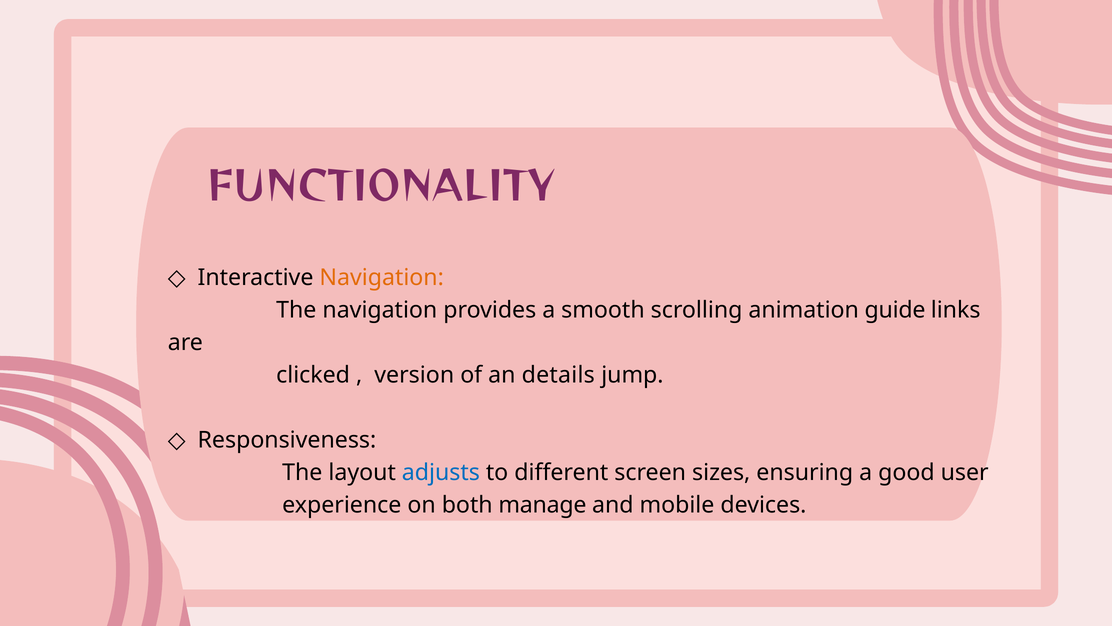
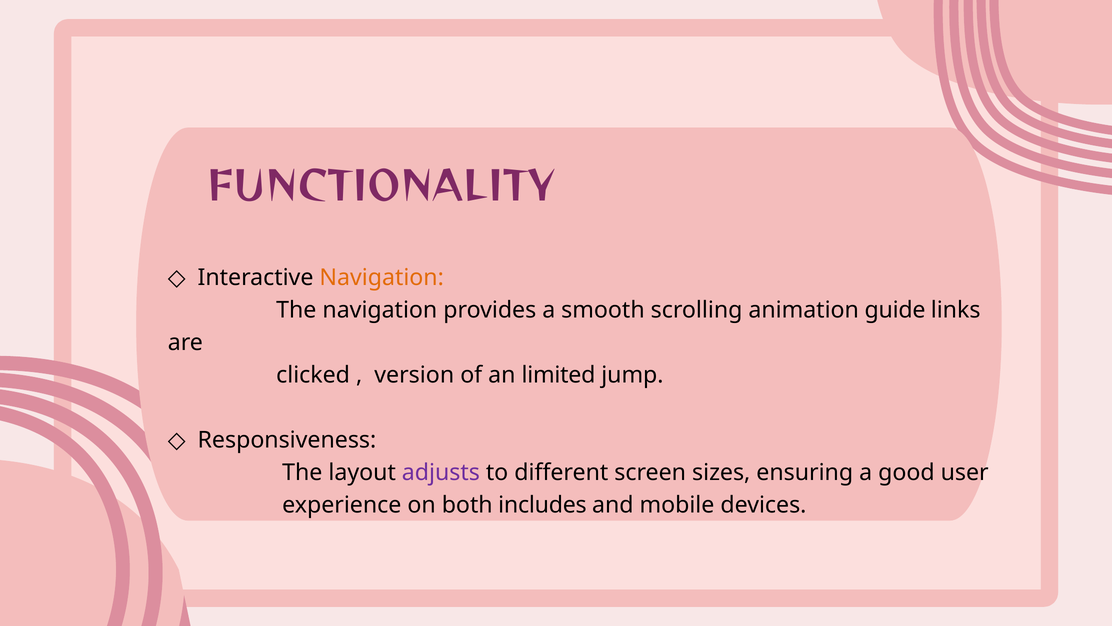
details: details -> limited (558, 375)
adjusts colour: blue -> purple (441, 472)
manage: manage -> includes (542, 505)
